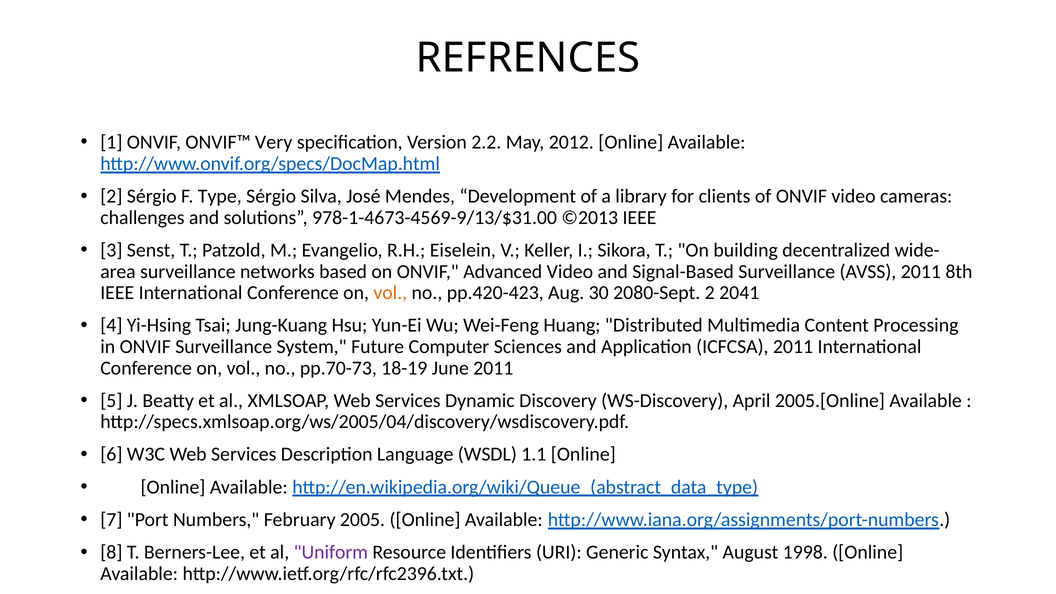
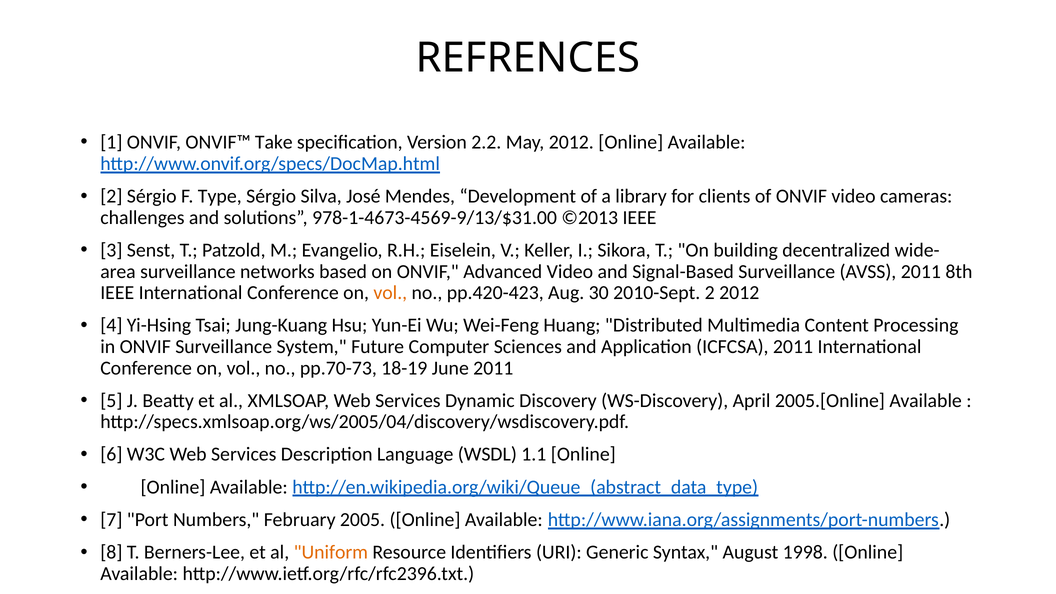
Very: Very -> Take (274, 142)
2080-Sept: 2080-Sept -> 2010-Sept (657, 293)
2 2041: 2041 -> 2012 (739, 293)
Uniform colour: purple -> orange (331, 552)
